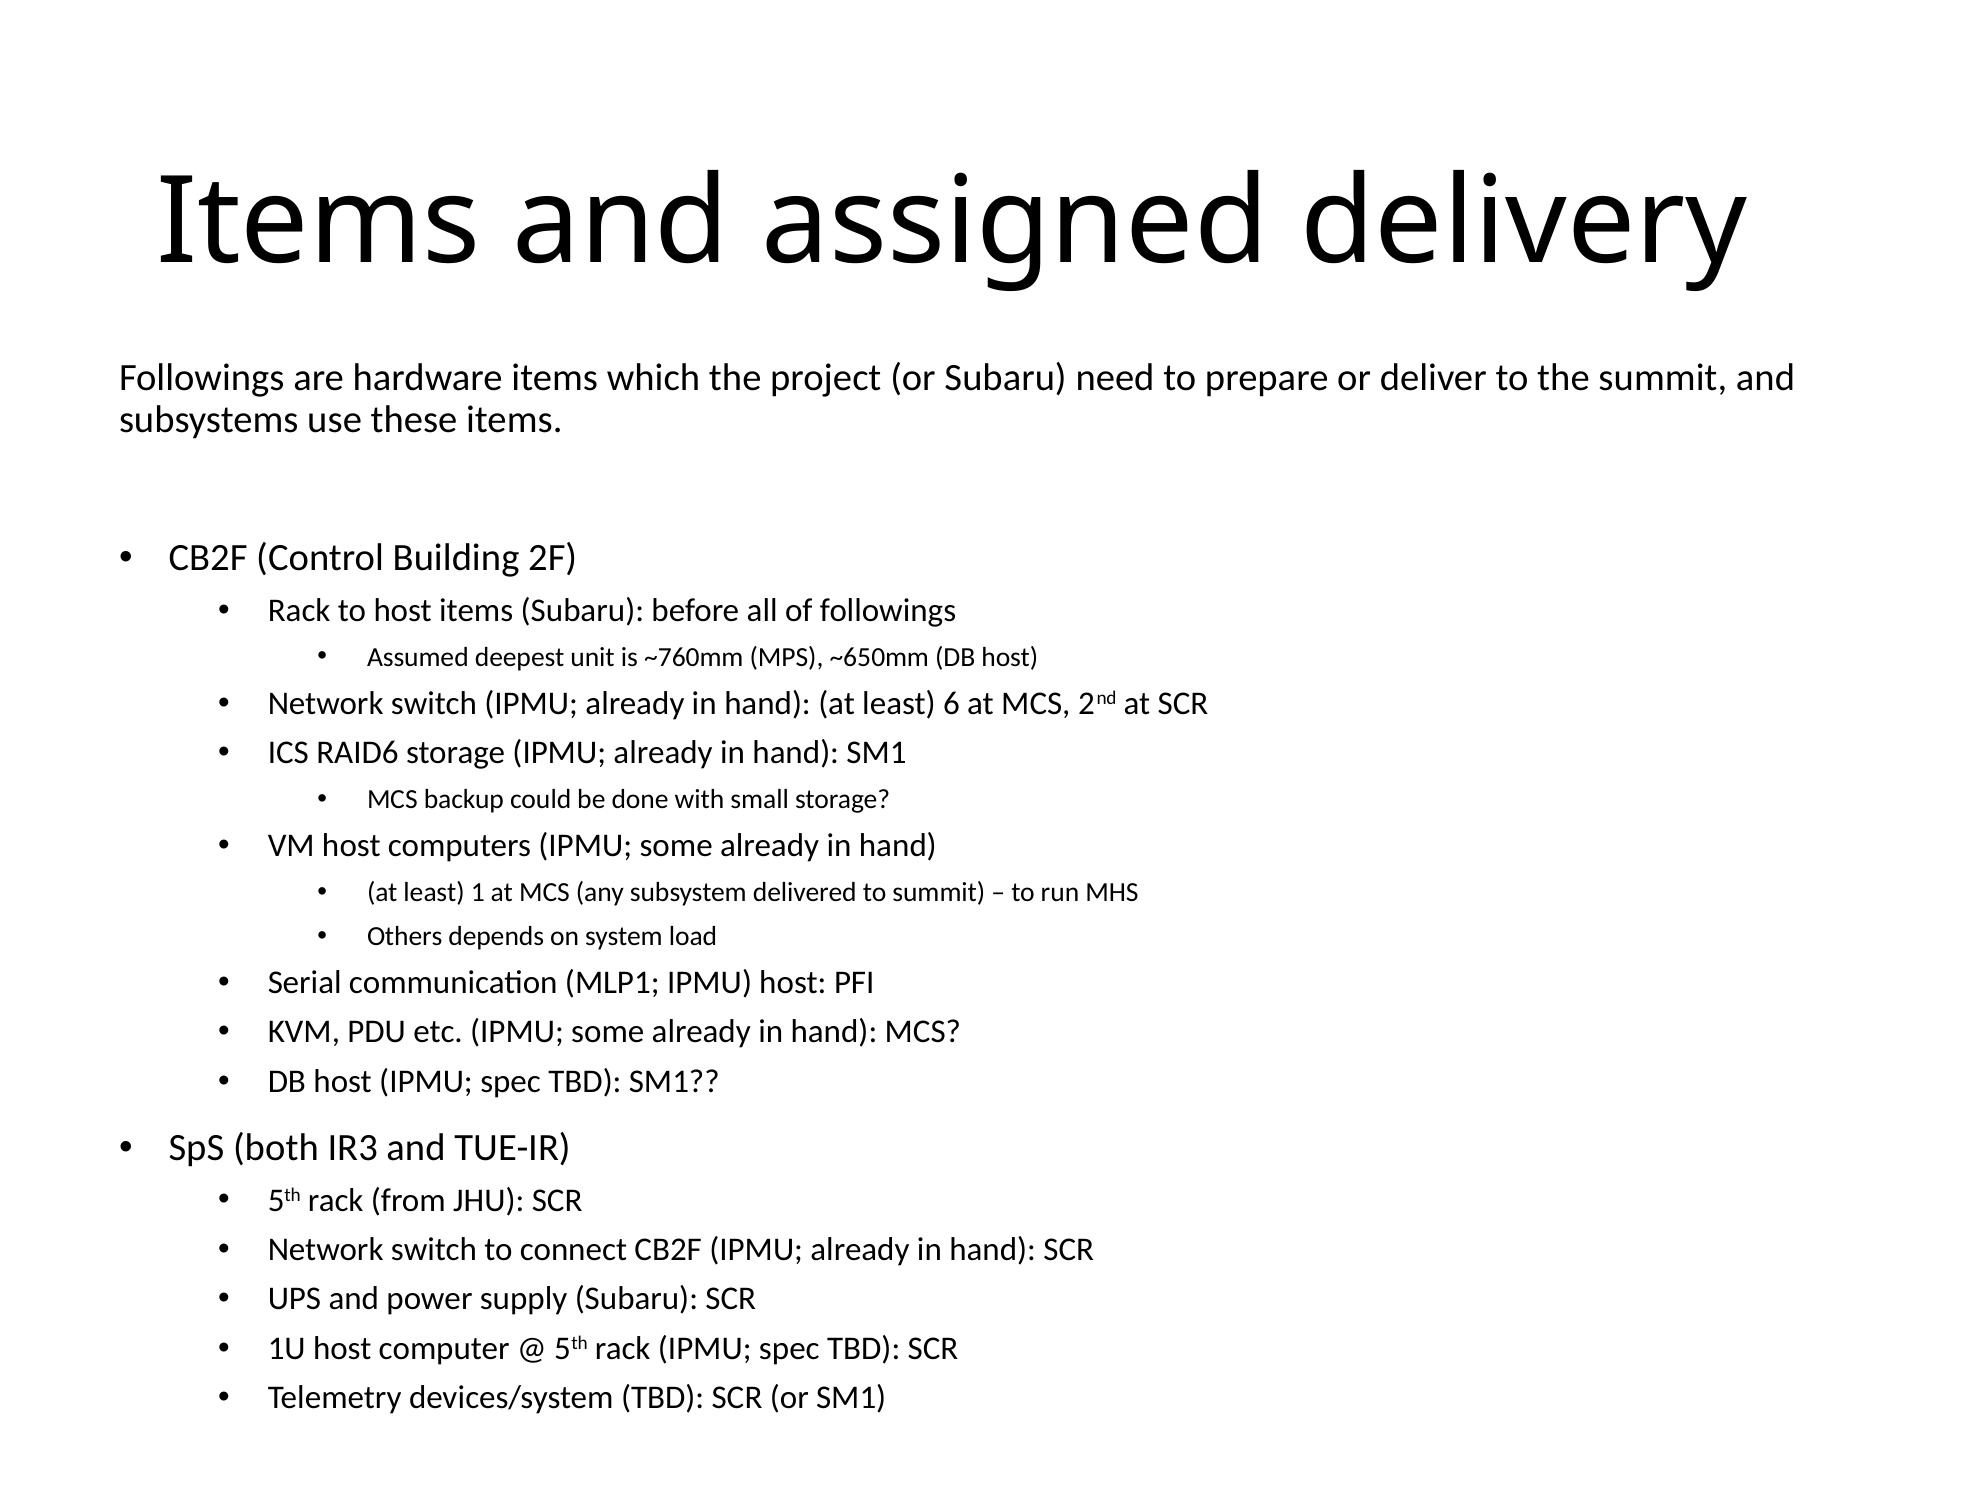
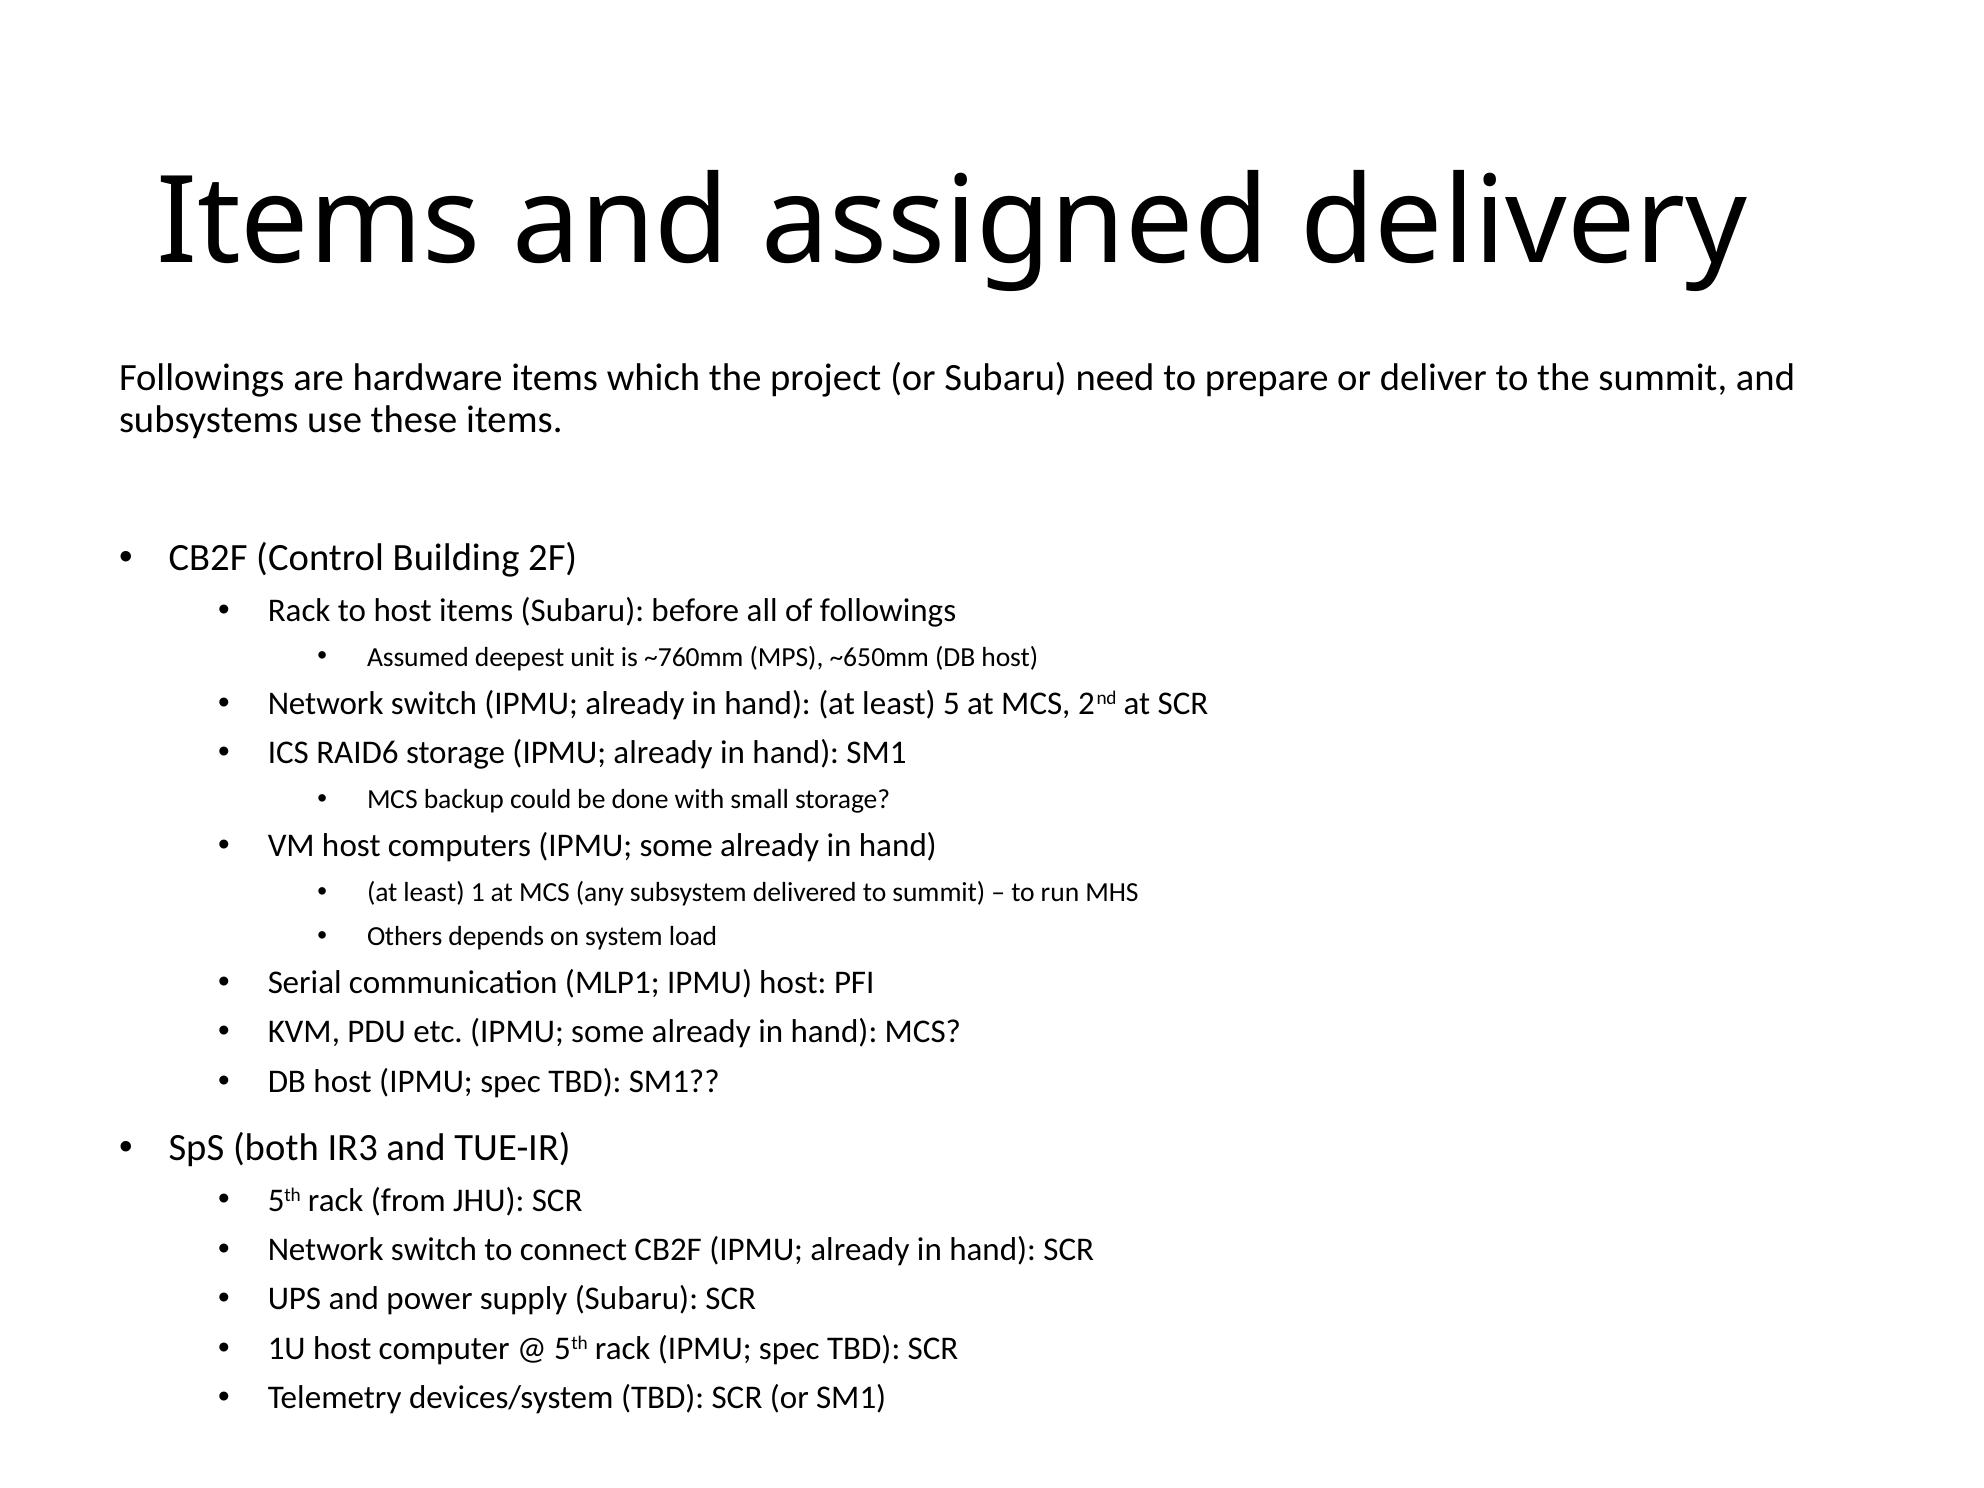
6: 6 -> 5 (951, 703)
